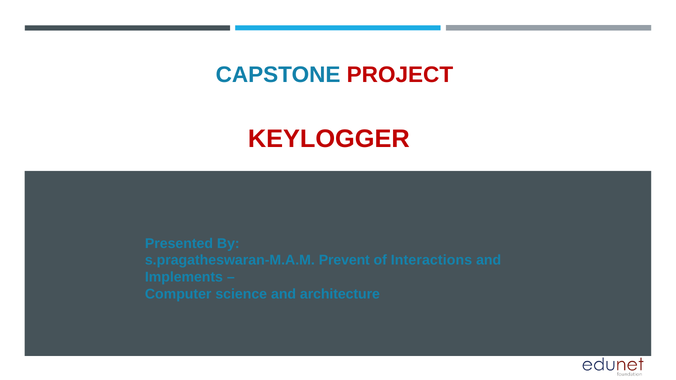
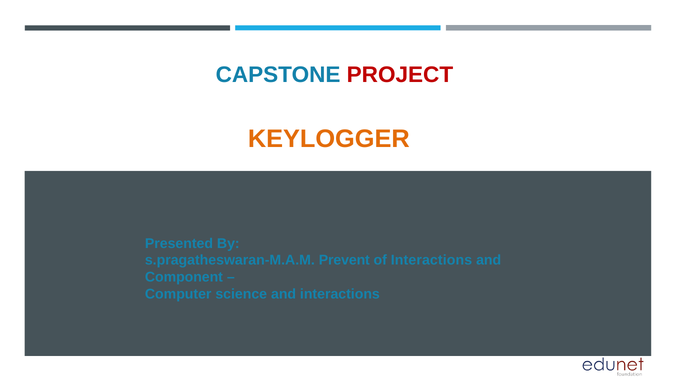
KEYLOGGER colour: red -> orange (329, 139)
Implements: Implements -> Component (184, 277)
and architecture: architecture -> interactions (340, 294)
